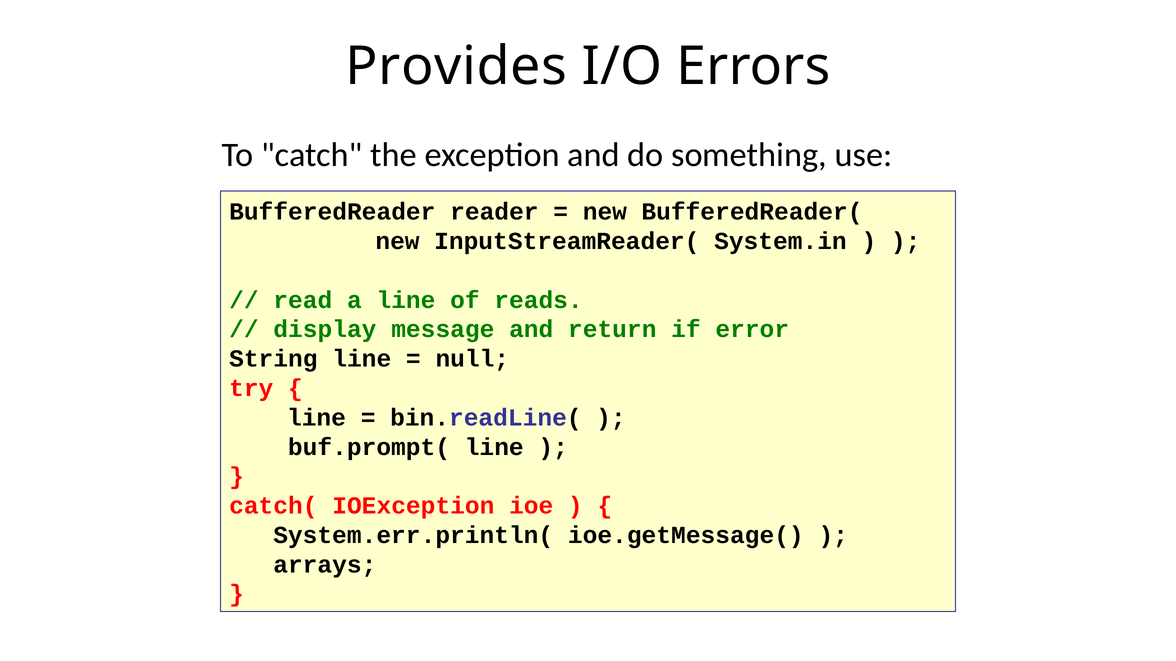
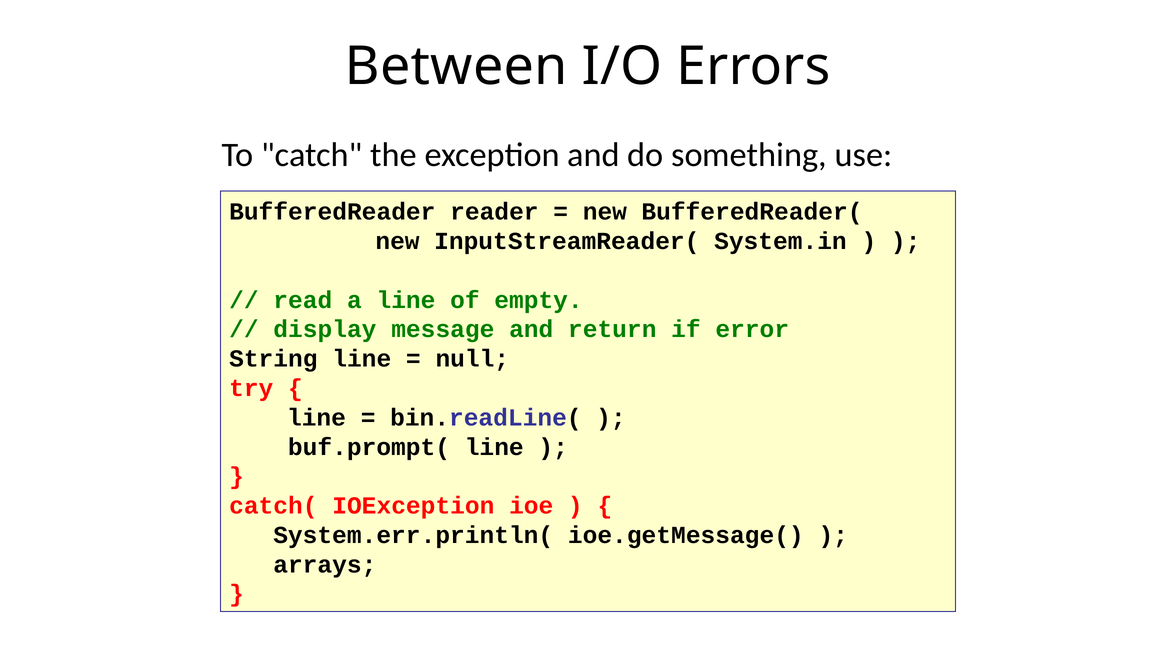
Provides: Provides -> Between (456, 66)
reads: reads -> empty (539, 300)
